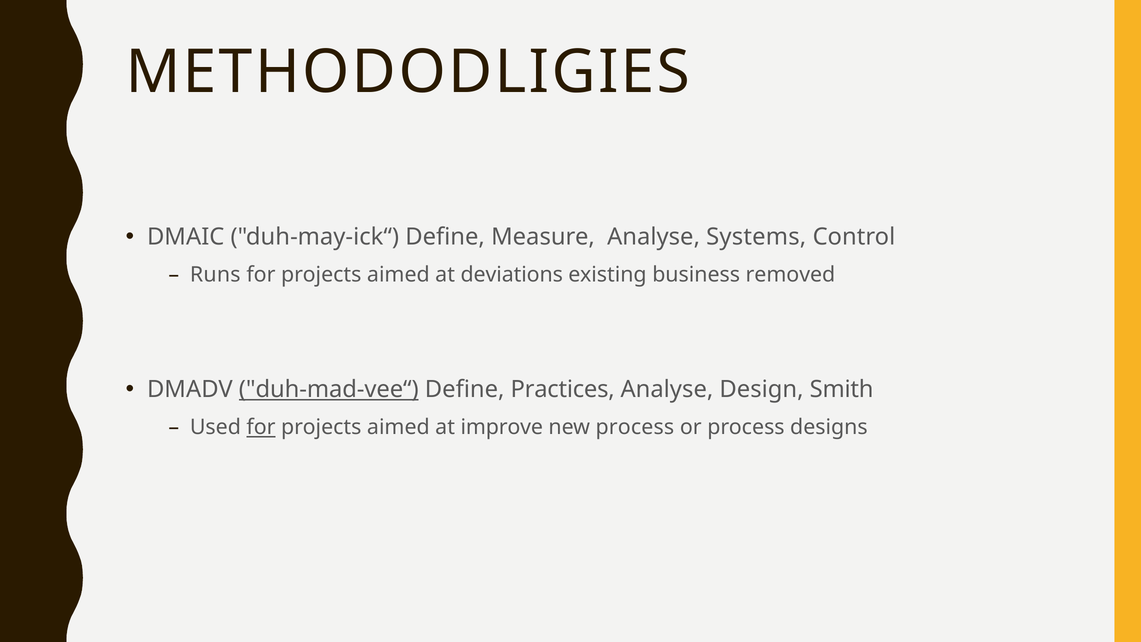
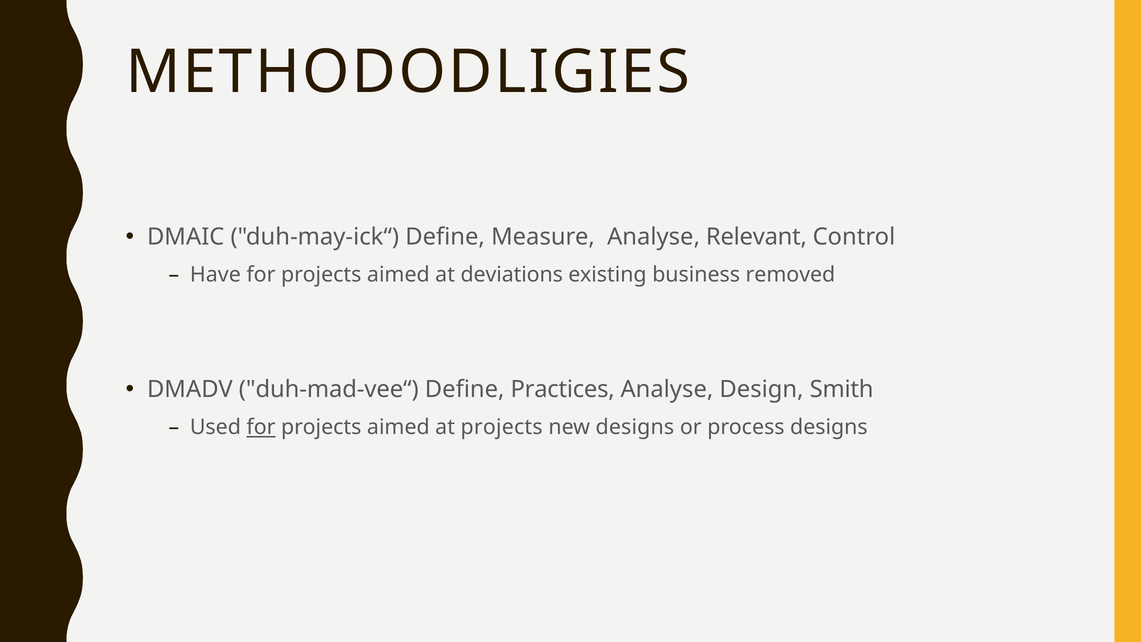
Systems: Systems -> Relevant (756, 237)
Runs: Runs -> Have (215, 275)
duh-mad-vee“ underline: present -> none (329, 389)
at improve: improve -> projects (502, 427)
new process: process -> designs (635, 427)
